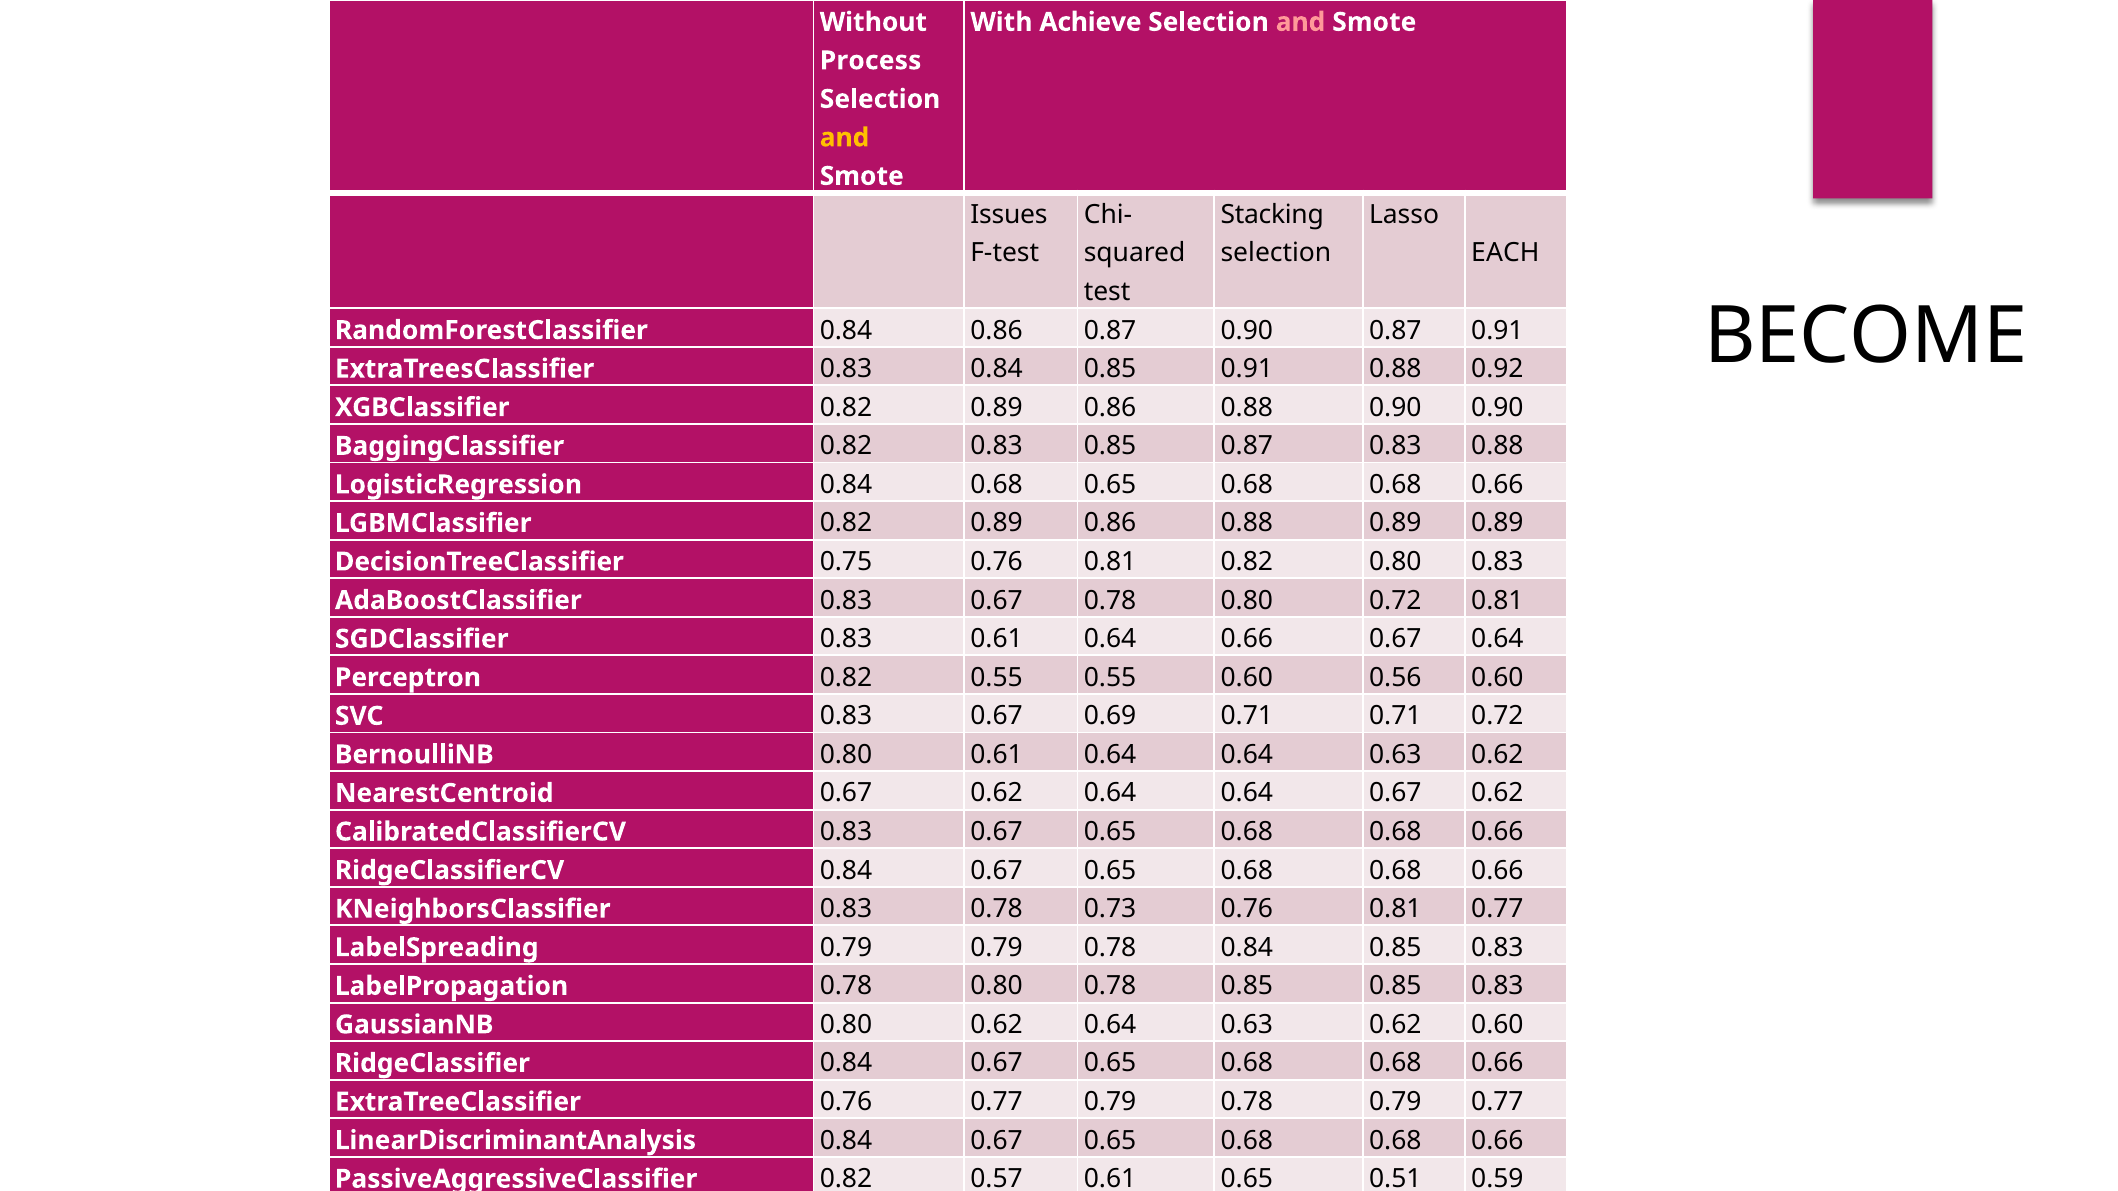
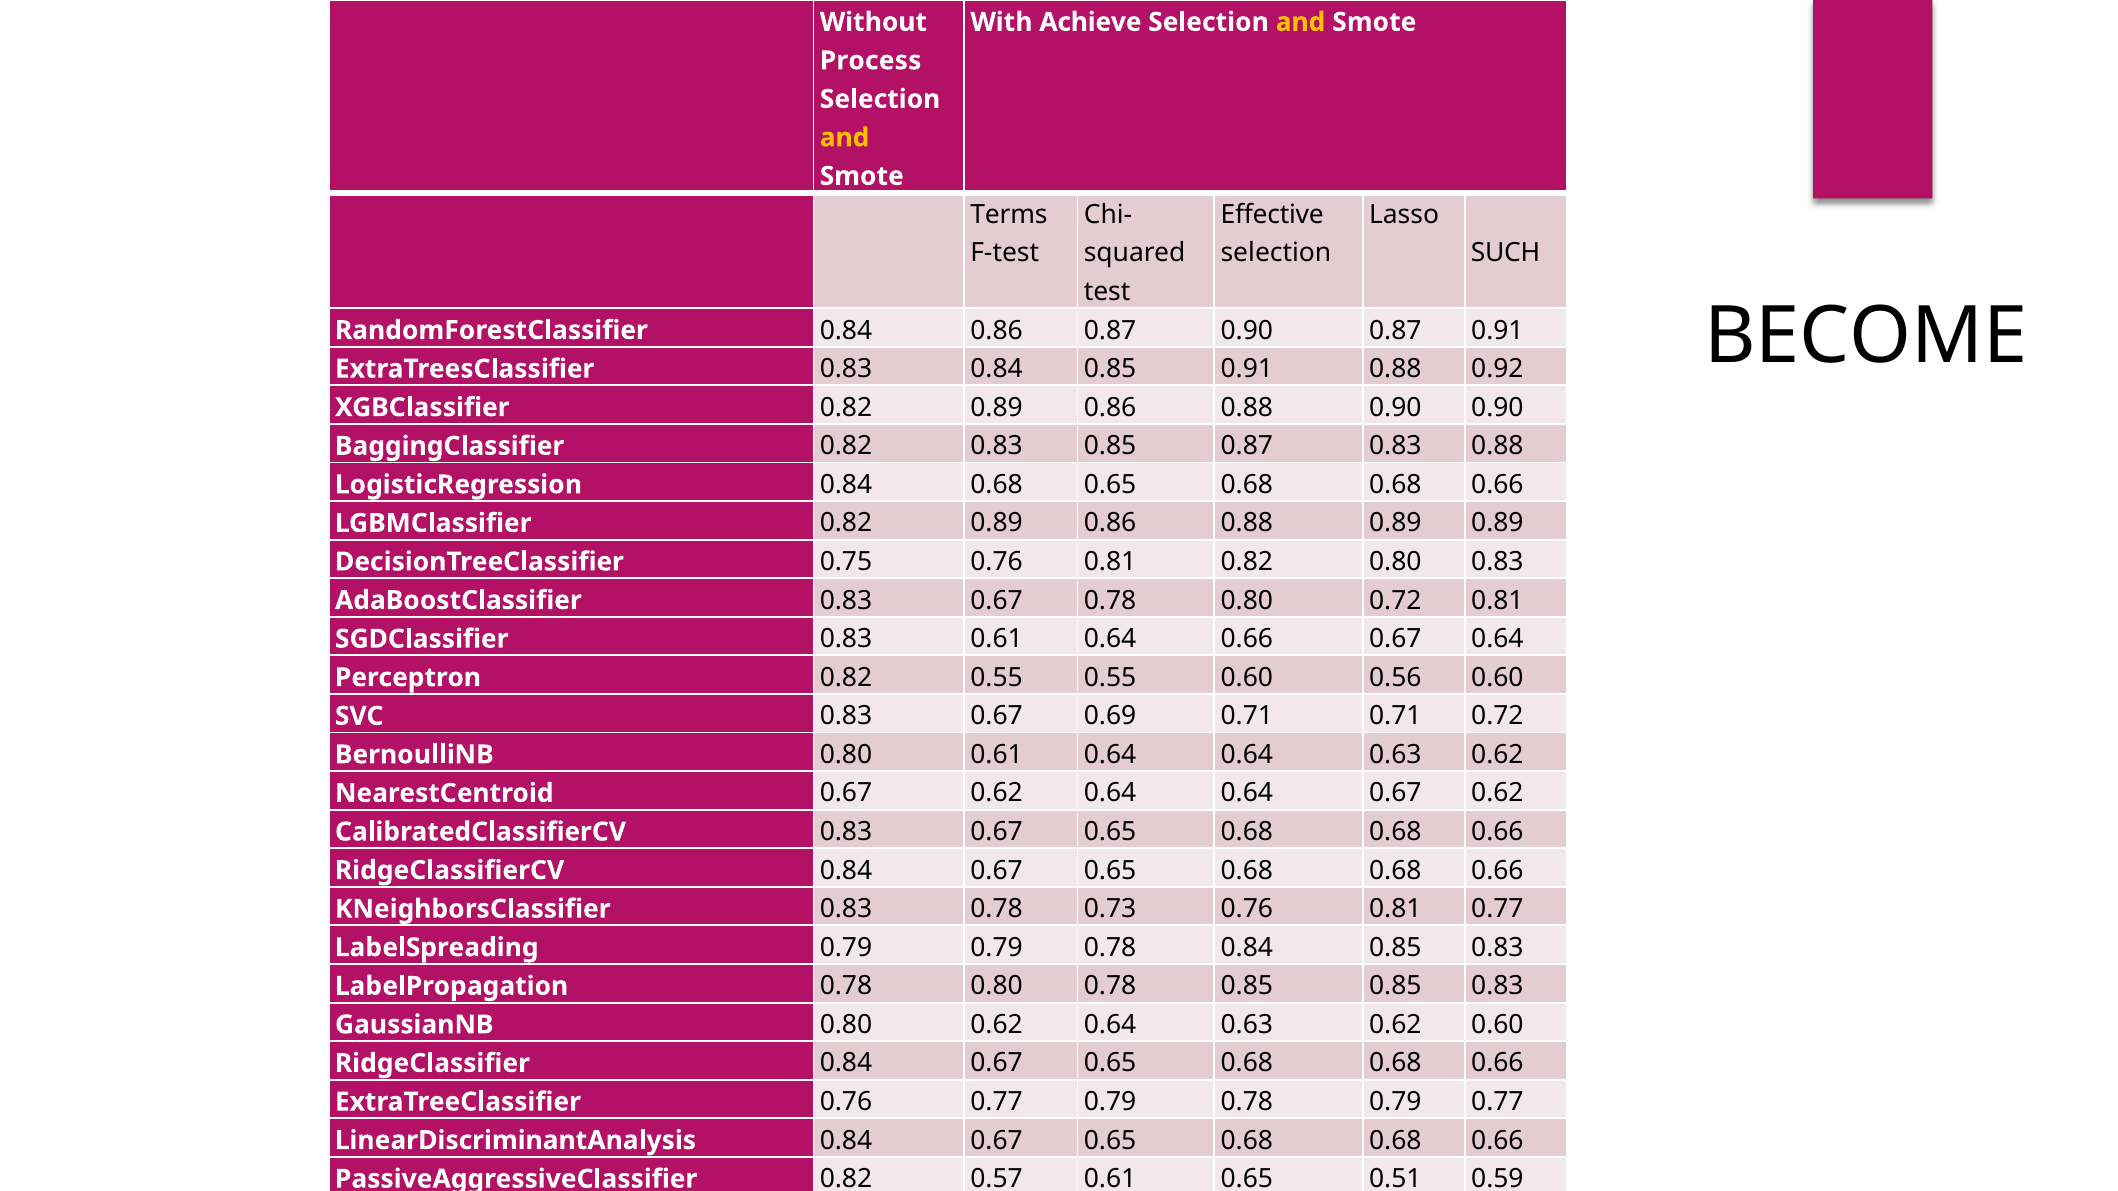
and colour: pink -> yellow (1301, 22)
Issues: Issues -> Terms (1009, 215)
Stacking: Stacking -> Effective (1272, 215)
EACH: EACH -> SUCH (1505, 253)
